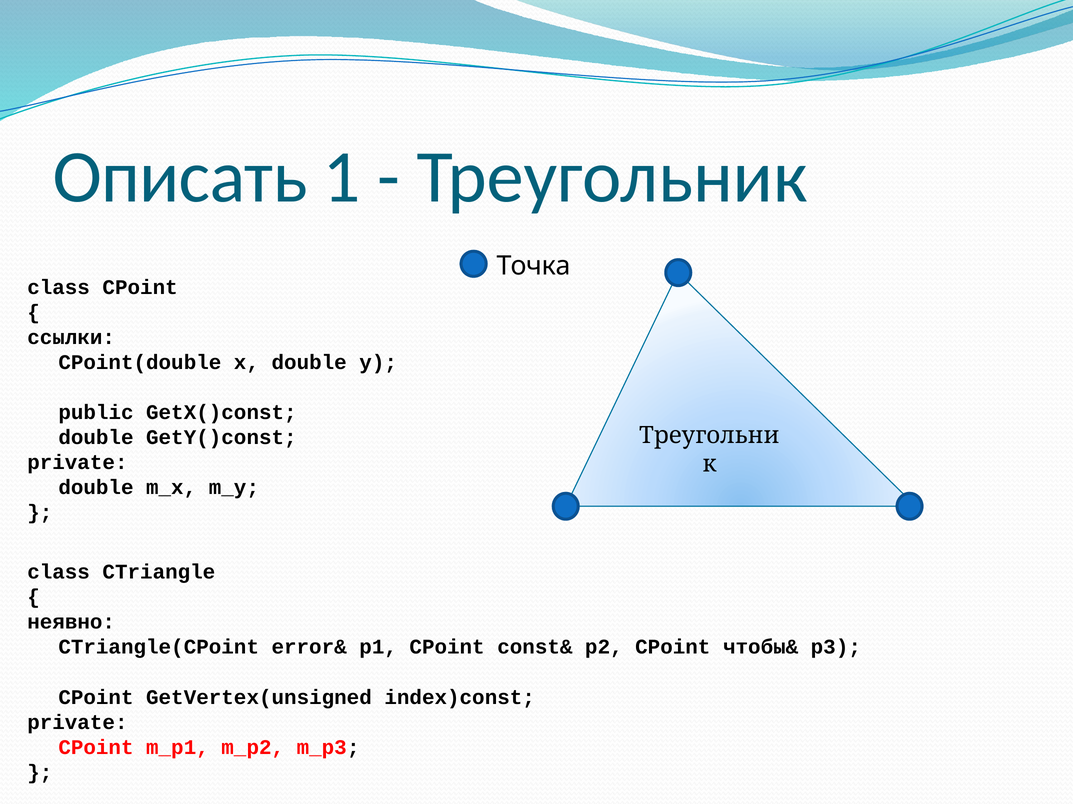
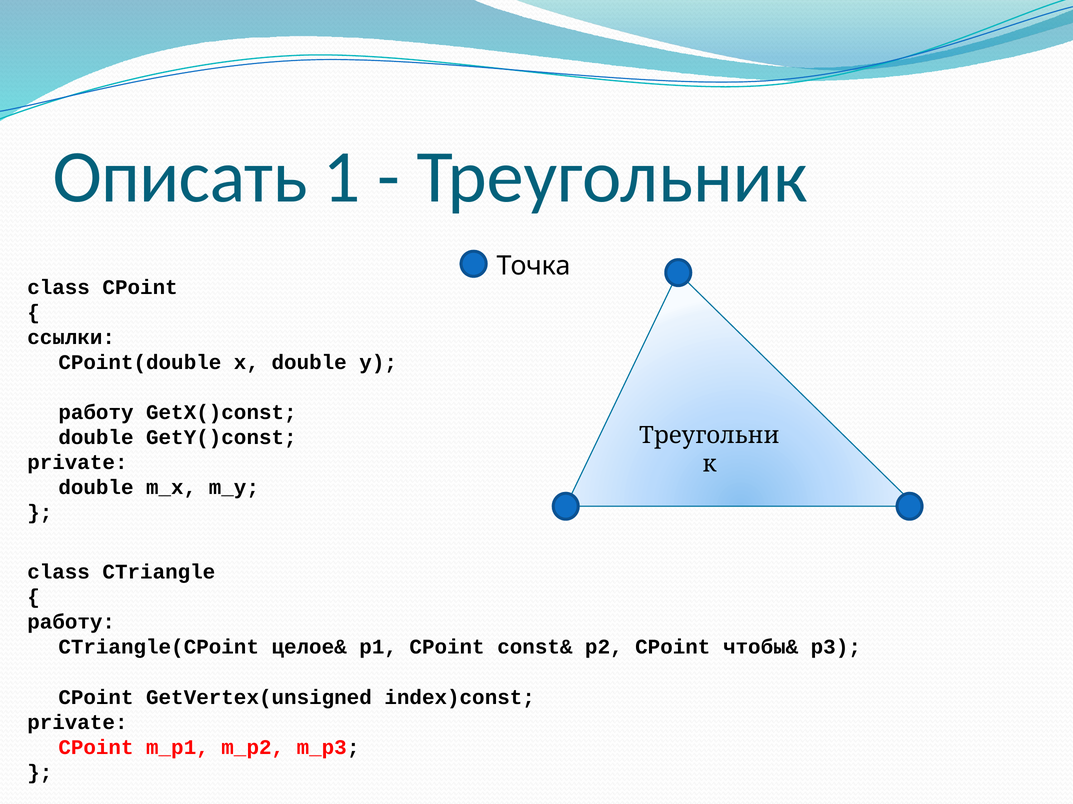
public: public -> работу (96, 413)
неявно: неявно -> работу (71, 623)
error&: error& -> целое& (309, 648)
